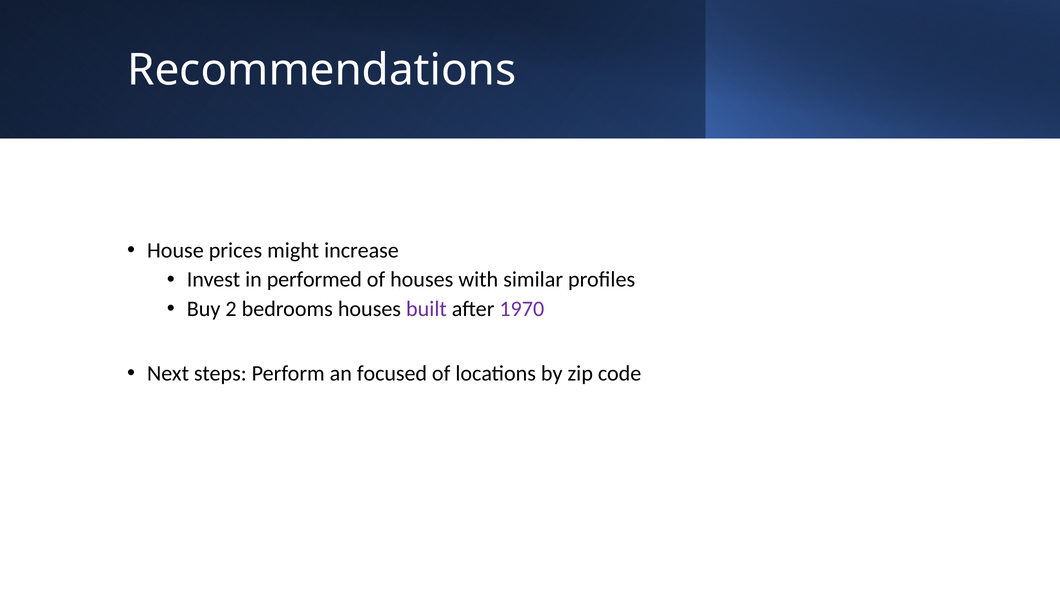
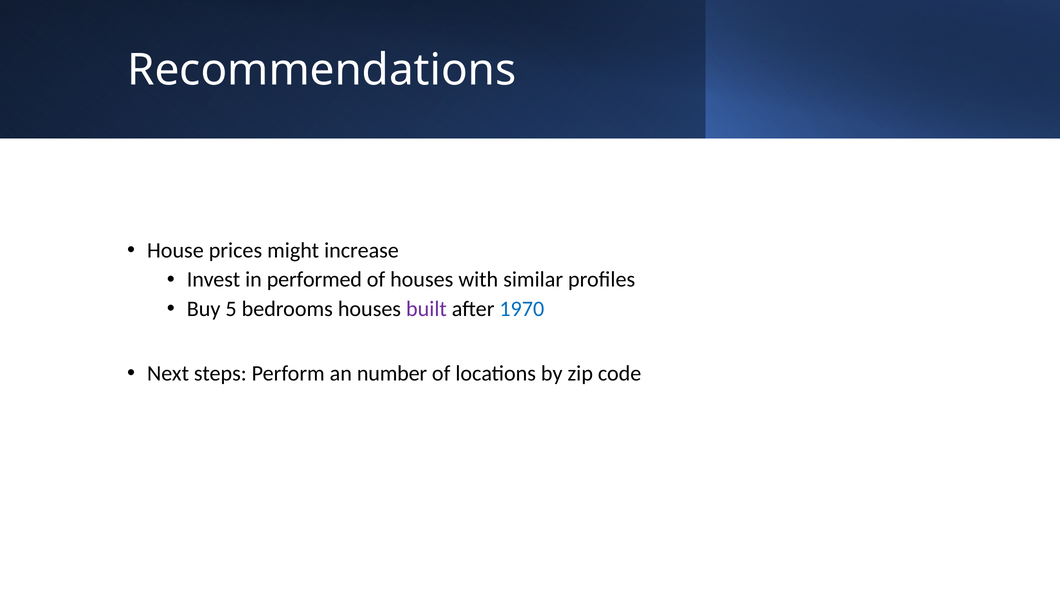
2: 2 -> 5 (231, 309)
1970 colour: purple -> blue (522, 309)
focused: focused -> number (392, 373)
